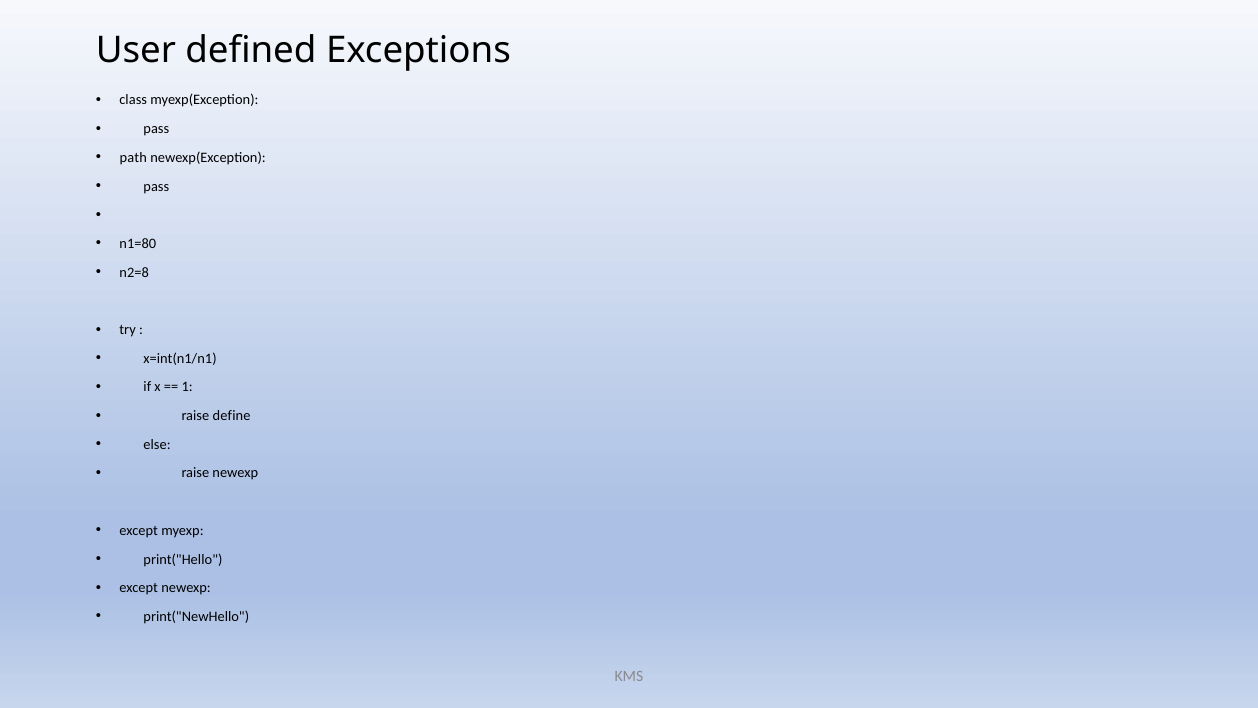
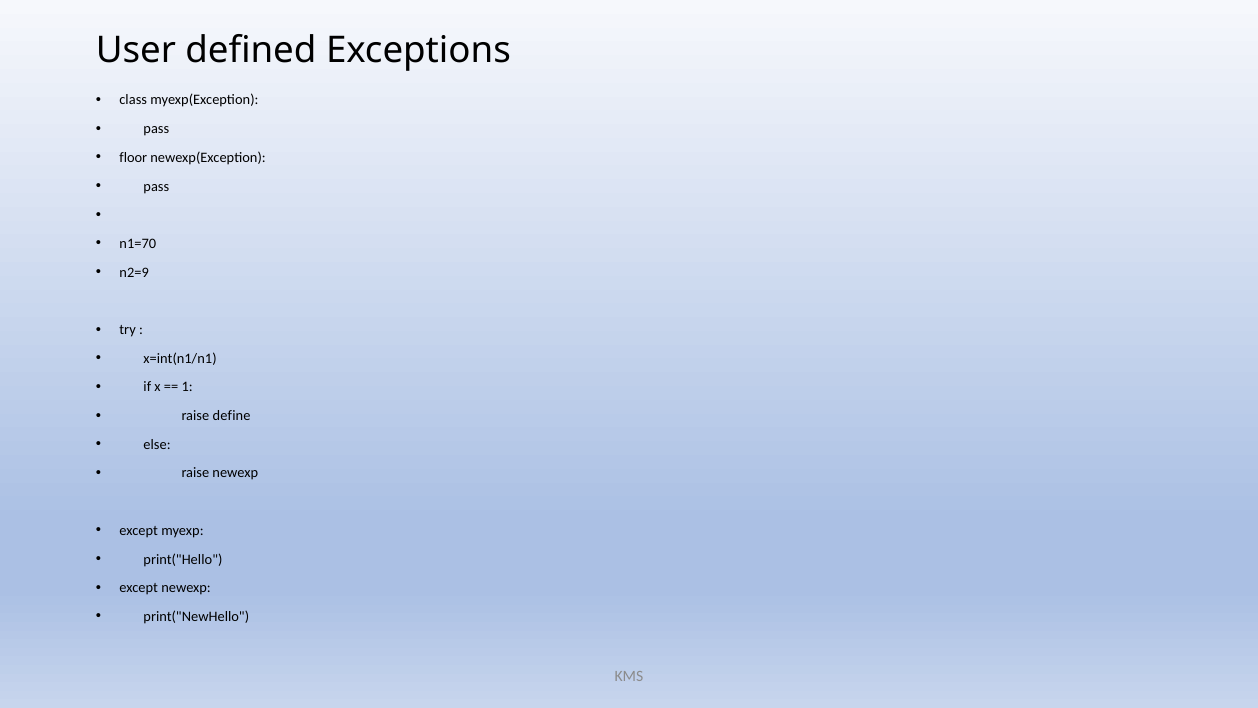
path: path -> floor (133, 158)
n1=80: n1=80 -> n1=70 (138, 244)
n2=8: n2=8 -> n2=9 (134, 272)
